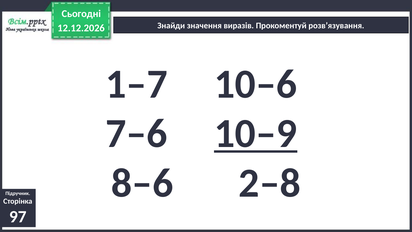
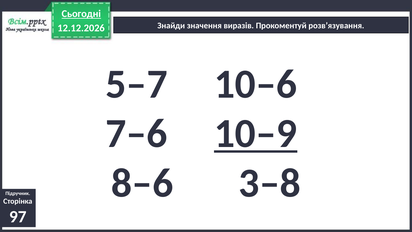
Сьогодні underline: none -> present (81, 14)
1–7: 1–7 -> 5–7 (136, 84)
2–8: 2–8 -> 3–8 (270, 183)
